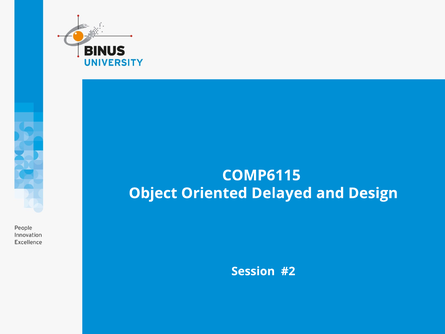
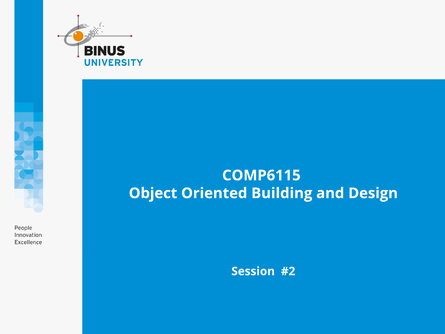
Delayed: Delayed -> Building (282, 193)
